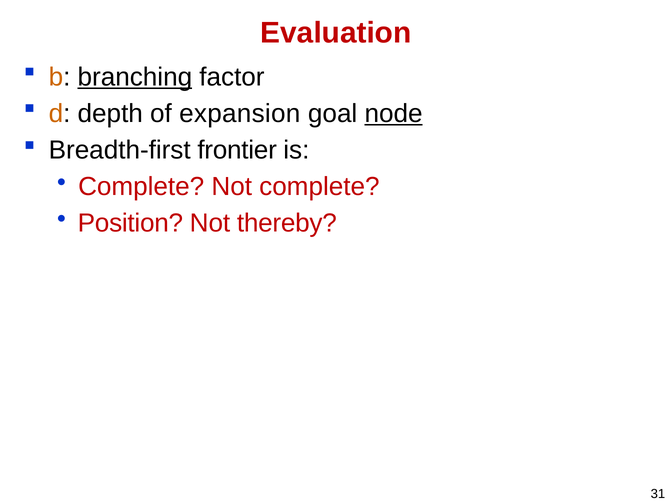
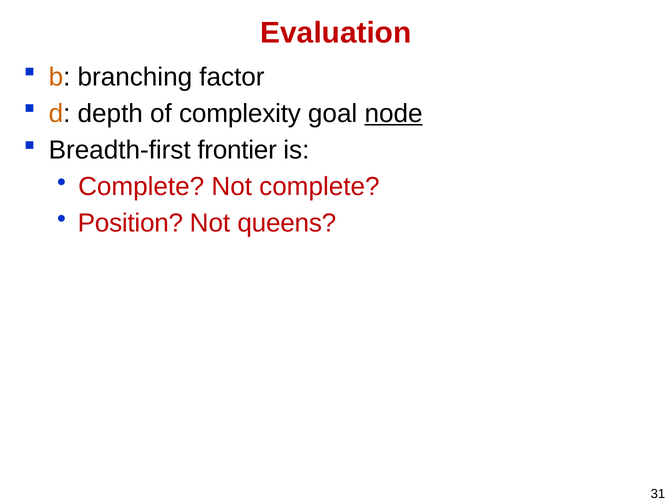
branching underline: present -> none (135, 77)
expansion: expansion -> complexity (240, 113)
thereby: thereby -> queens (287, 223)
